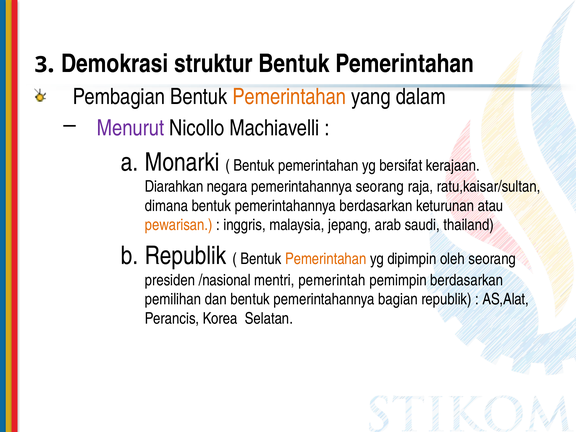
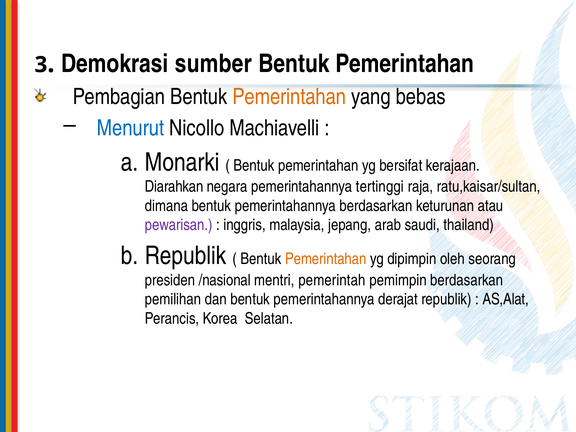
struktur: struktur -> sumber (213, 64)
dalam: dalam -> bebas (421, 97)
Menurut colour: purple -> blue (131, 128)
pemerintahannya seorang: seorang -> tertinggi (380, 187)
pewarisan colour: orange -> purple (179, 225)
bagian: bagian -> derajat (398, 299)
